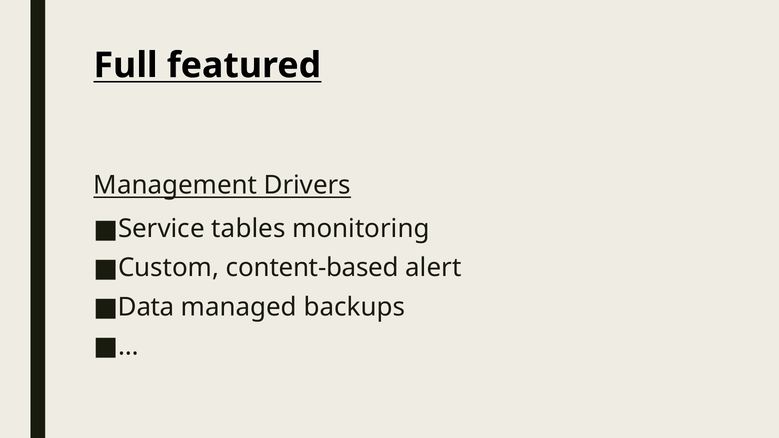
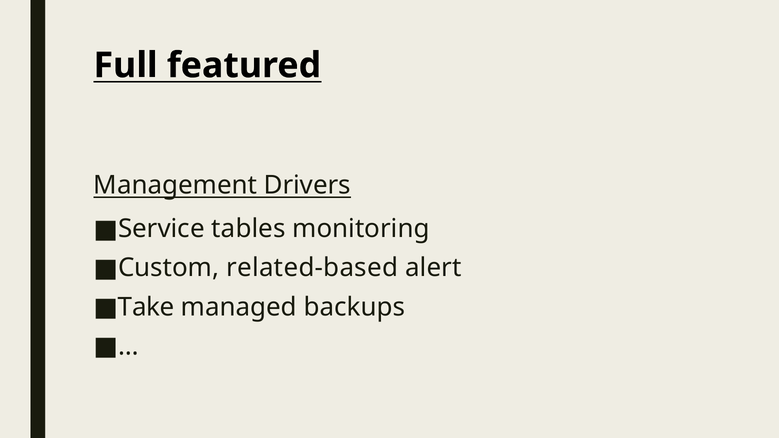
content-based: content-based -> related-based (312, 268)
Data: Data -> Take (146, 307)
